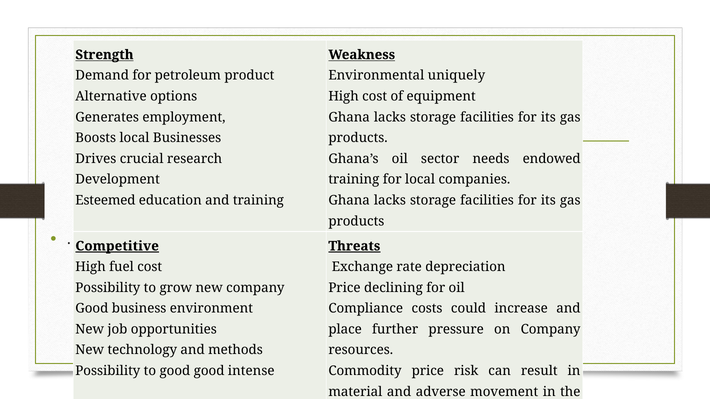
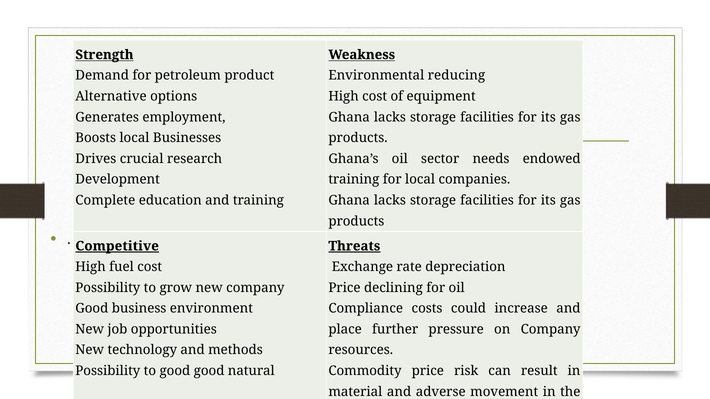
uniquely: uniquely -> reducing (456, 76)
Esteemed: Esteemed -> Complete (105, 201)
intense: intense -> natural (251, 371)
